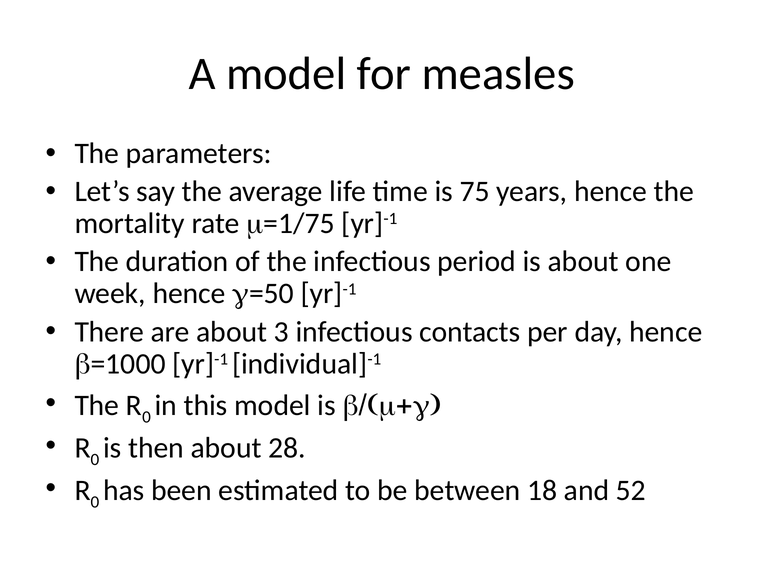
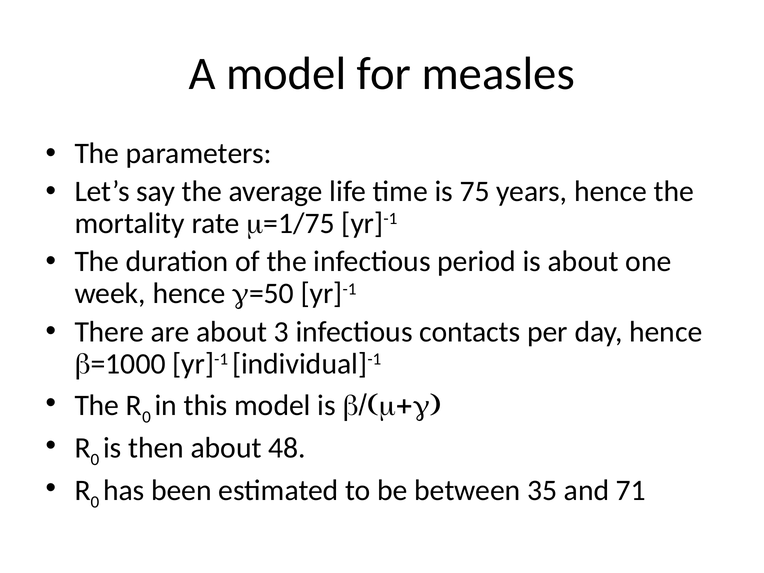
28: 28 -> 48 (287, 448)
18: 18 -> 35 (542, 490)
52: 52 -> 71 (631, 490)
